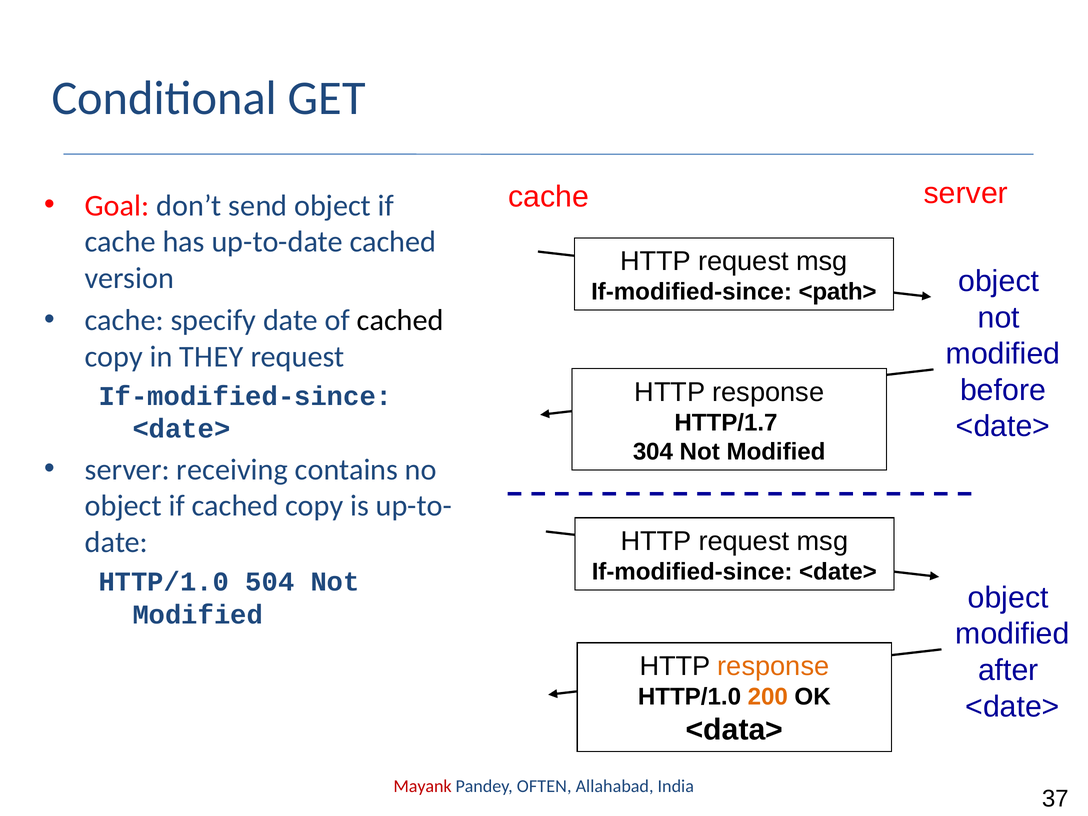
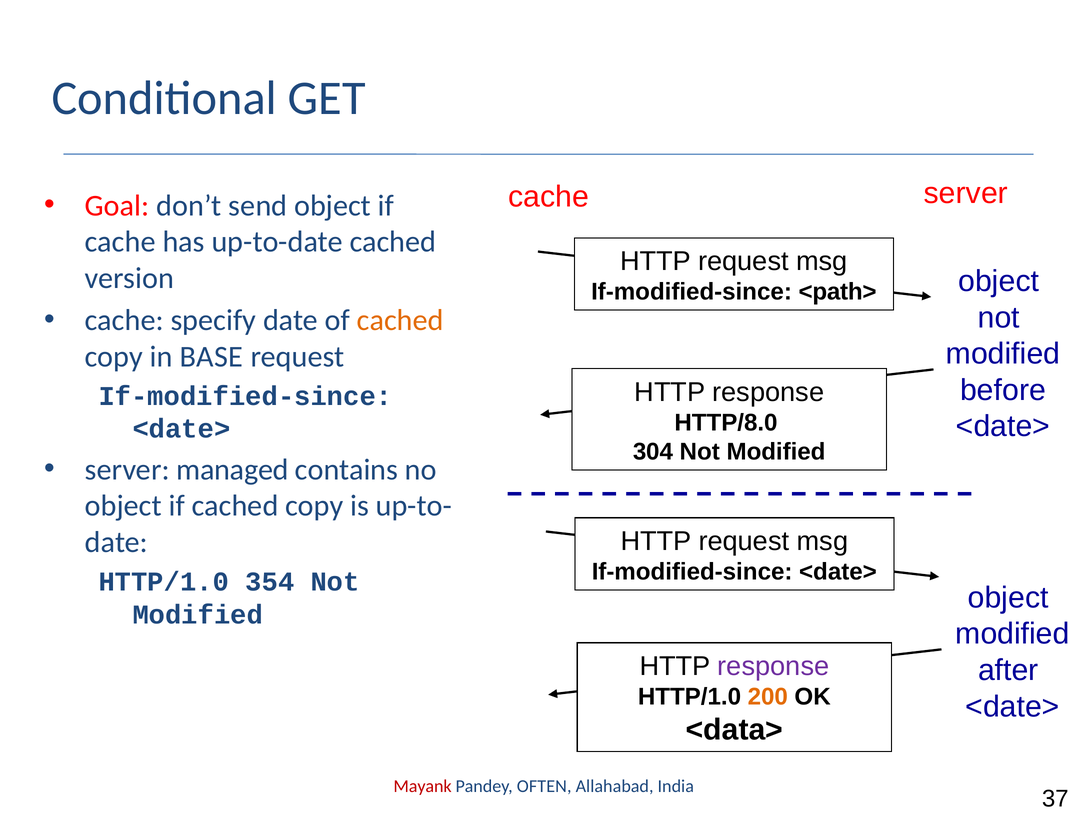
cached colour: black -> orange (400, 320)
THEY: THEY -> BASE (211, 357)
HTTP/1.7: HTTP/1.7 -> HTTP/8.0 (726, 423)
receiving: receiving -> managed (232, 470)
504: 504 -> 354 (270, 582)
response colour: orange -> purple (773, 666)
